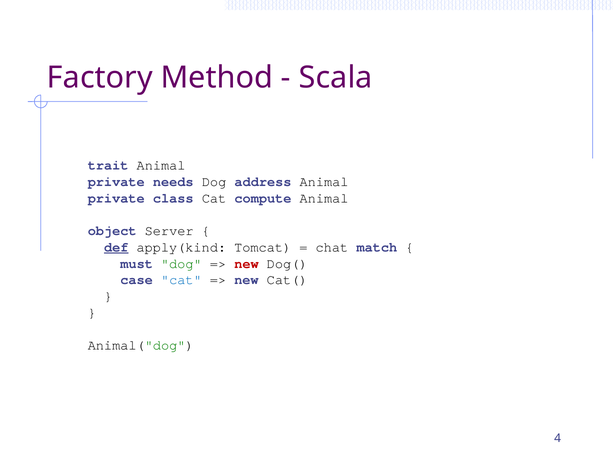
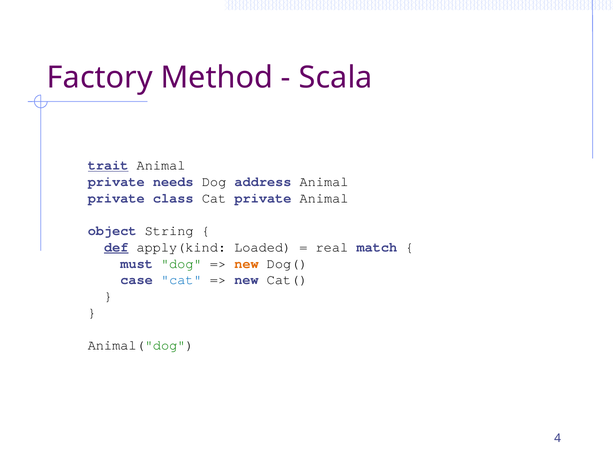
trait underline: none -> present (108, 165)
Cat compute: compute -> private (263, 198)
Server: Server -> String (169, 231)
Tomcat: Tomcat -> Loaded (263, 247)
chat: chat -> real (332, 247)
new colour: red -> orange (246, 263)
